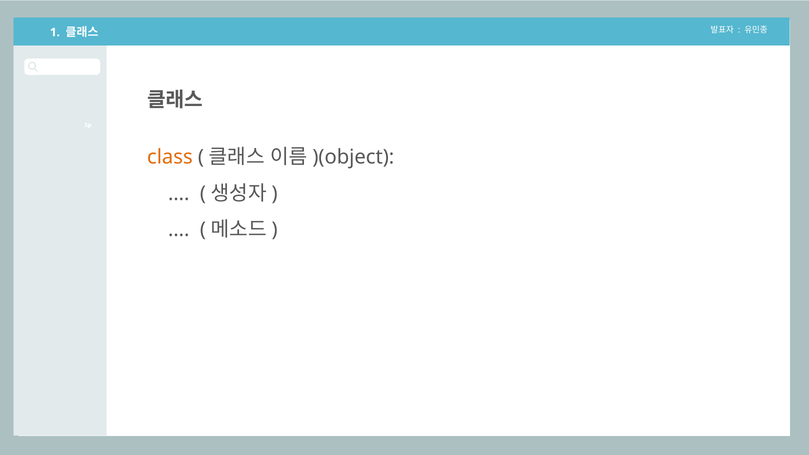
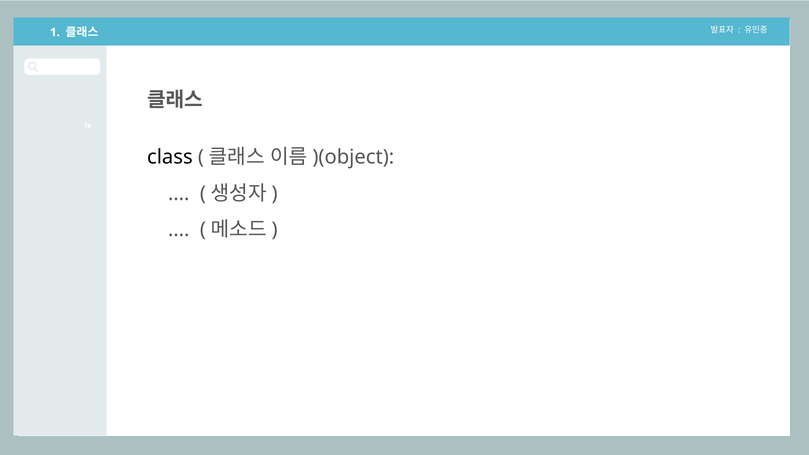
class colour: orange -> black (170, 157)
